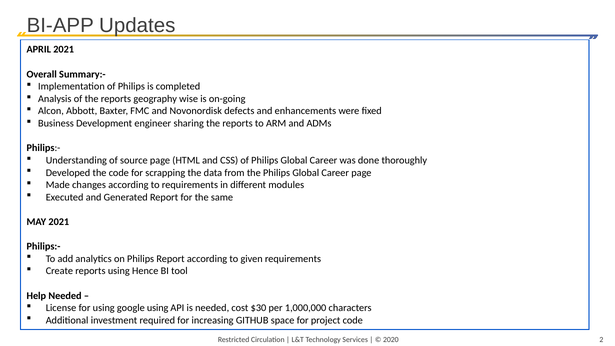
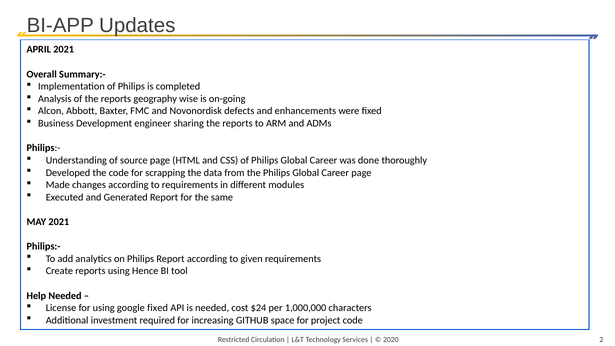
google using: using -> fixed (158, 308)
$30: $30 -> $24 (258, 308)
